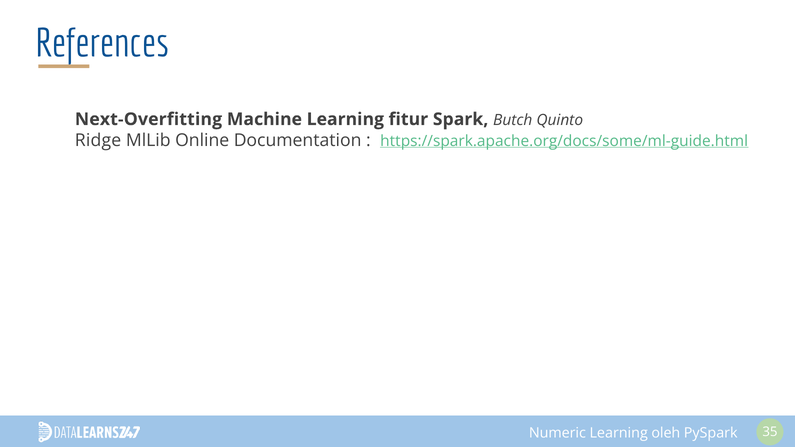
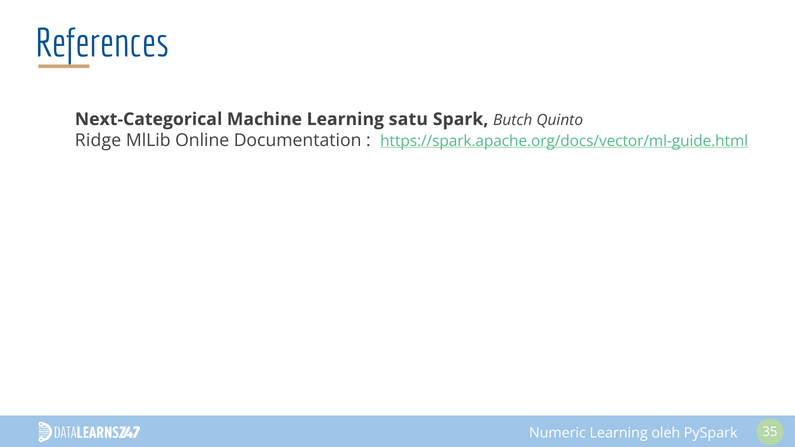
Next-Overfitting: Next-Overfitting -> Next-Categorical (149, 119)
fitur: fitur -> satu (408, 119)
https://spark.apache.org/docs/some/ml-guide.html: https://spark.apache.org/docs/some/ml-guide.html -> https://spark.apache.org/docs/vector/ml-guide.html (564, 141)
